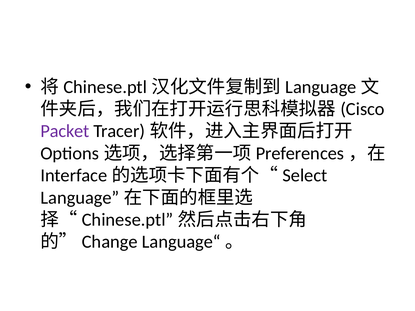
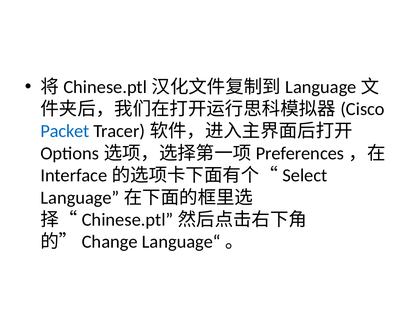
Packet colour: purple -> blue (65, 131)
